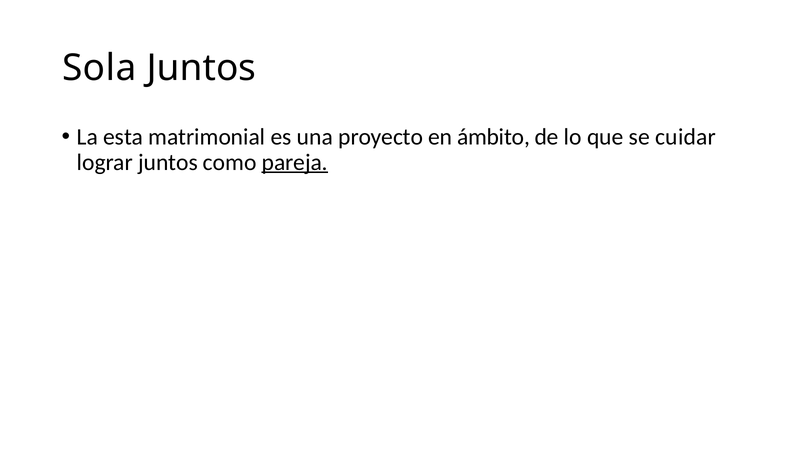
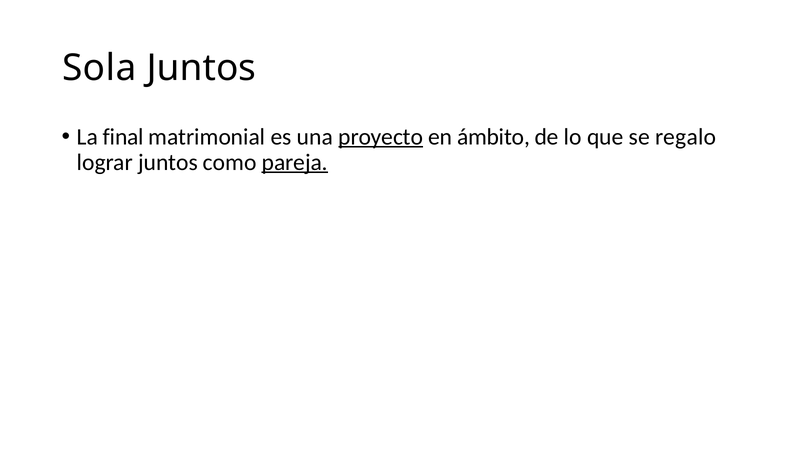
esta: esta -> final (123, 137)
proyecto underline: none -> present (381, 137)
cuidar: cuidar -> regalo (686, 137)
